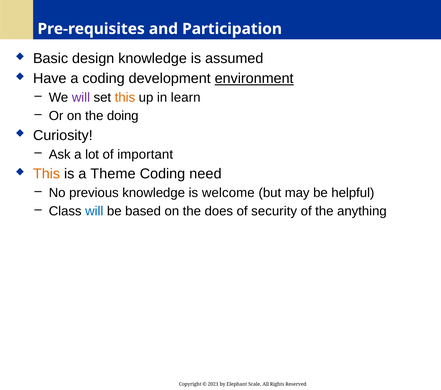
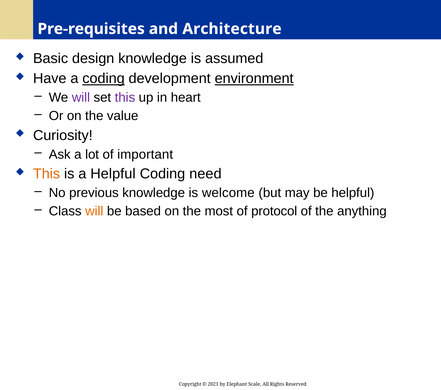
Participation: Participation -> Architecture (232, 29)
coding underline: none -> present (104, 79)
this colour: orange -> purple (125, 98)
learn: learn -> heart (186, 98)
doing: doing -> value (123, 116)
a Theme: Theme -> Helpful (113, 174)
will colour: blue -> orange (94, 211)
does: does -> most (219, 211)
security: security -> protocol (274, 211)
